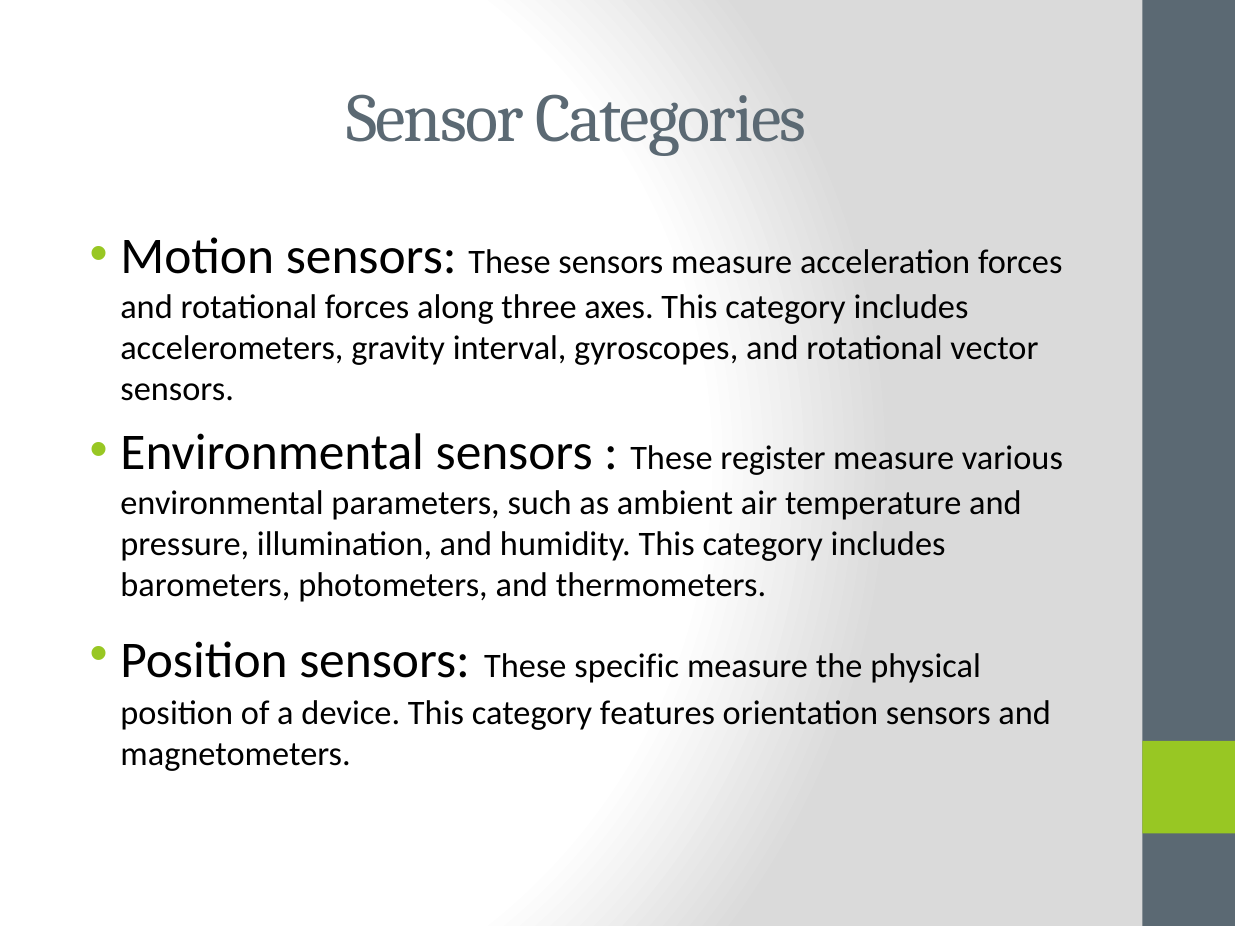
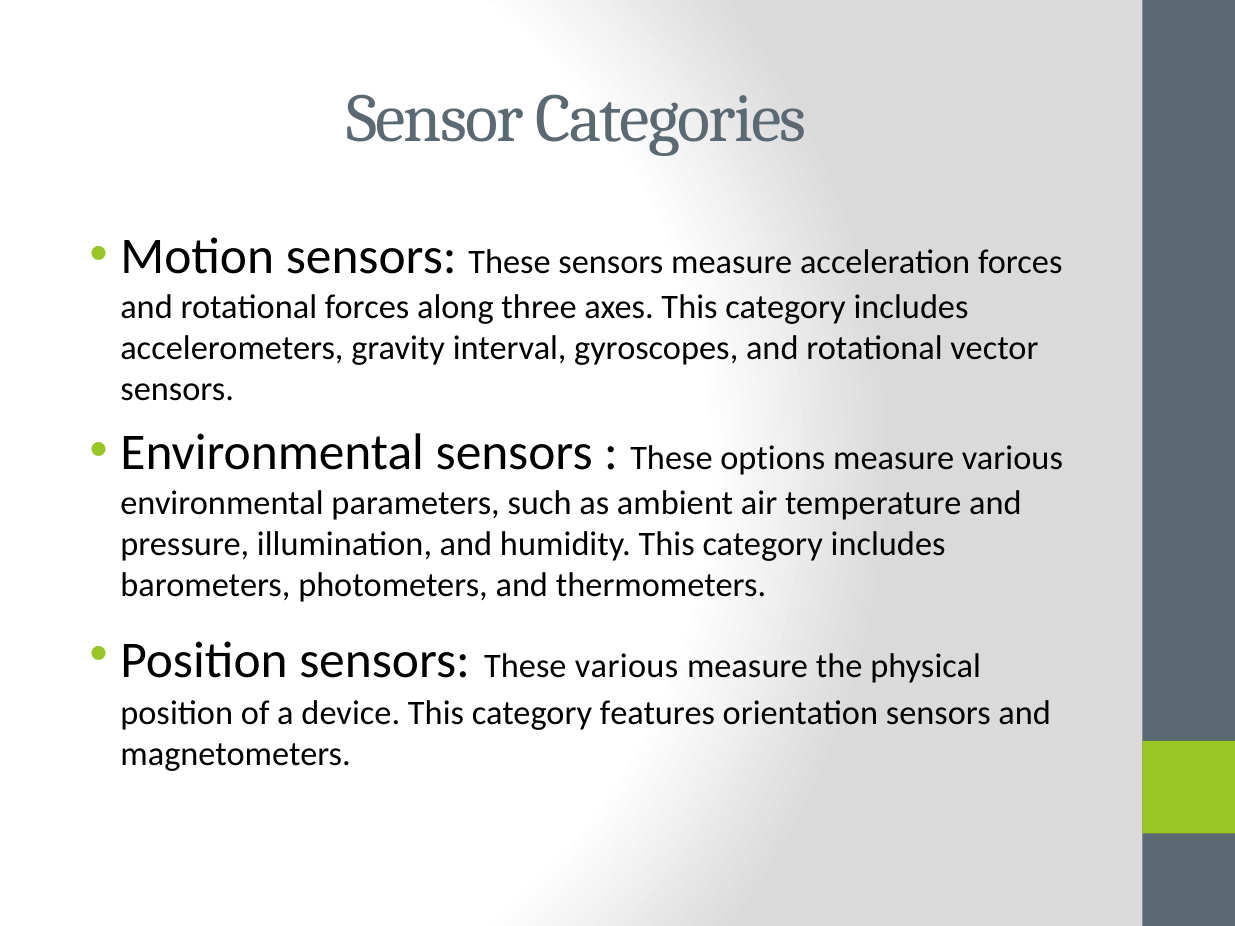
register: register -> options (773, 458)
These specific: specific -> various (627, 666)
